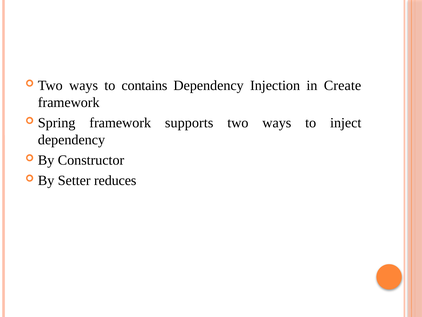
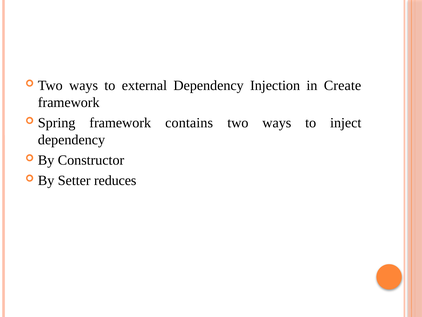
contains: contains -> external (144, 85)
supports: supports -> contains (189, 123)
